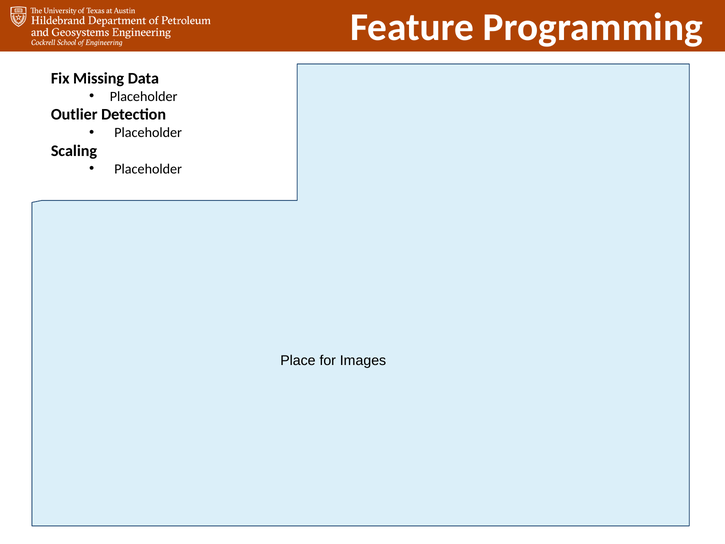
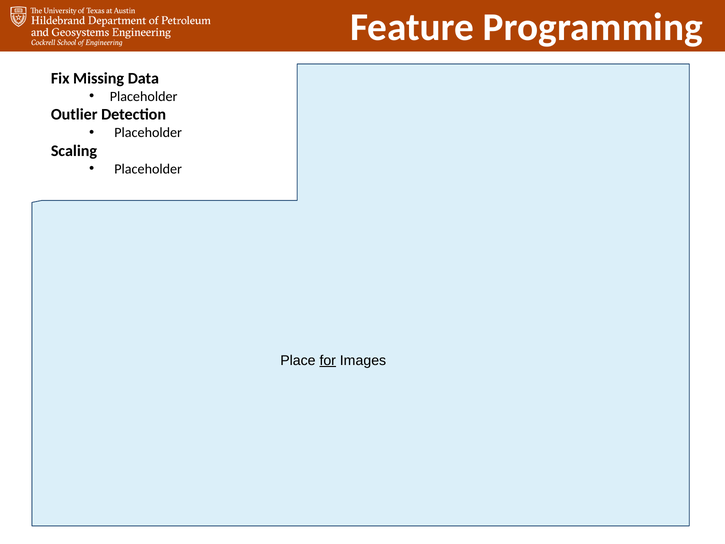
for underline: none -> present (328, 360)
